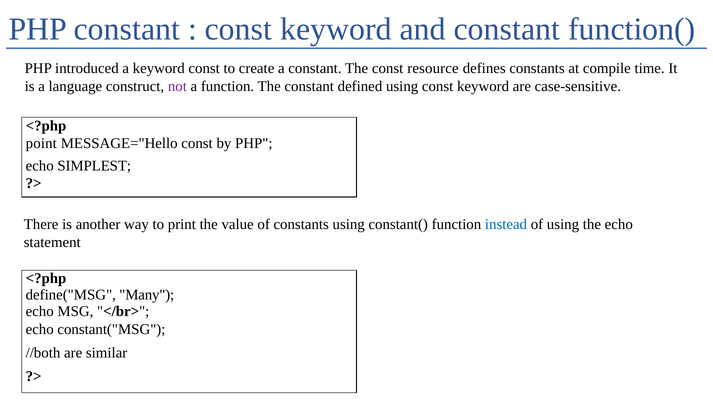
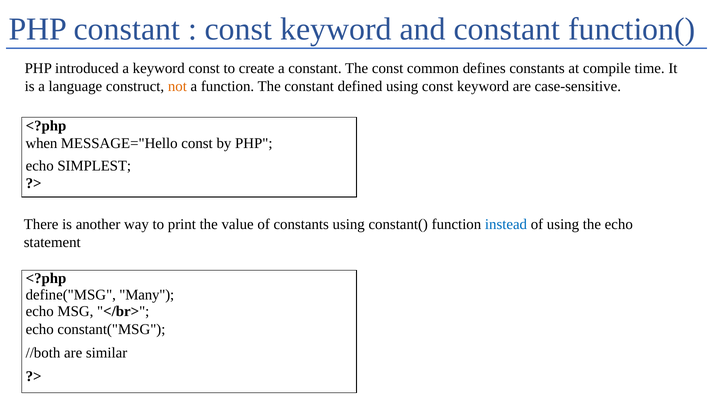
resource: resource -> common (433, 69)
not colour: purple -> orange (177, 86)
point: point -> when (41, 143)
